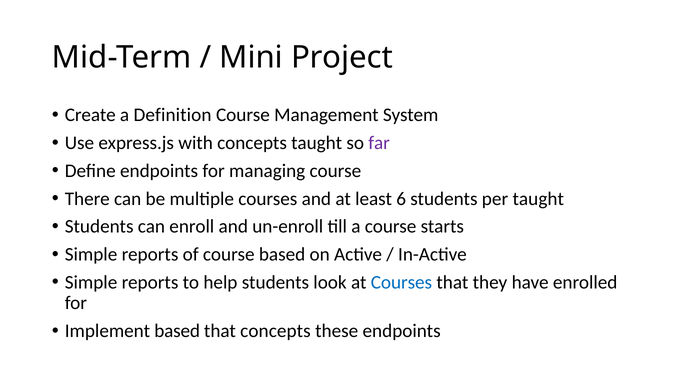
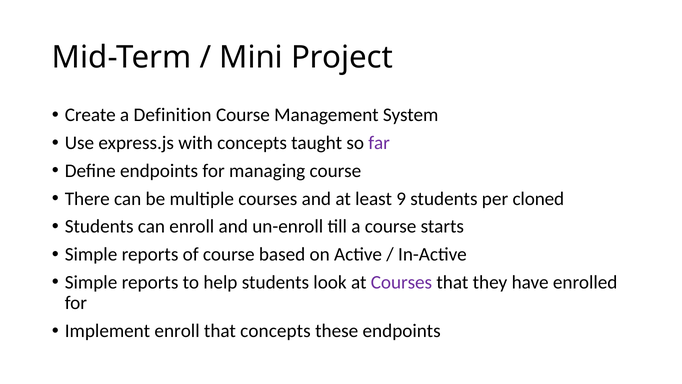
6: 6 -> 9 (401, 198)
per taught: taught -> cloned (538, 198)
Courses colour: blue -> purple (401, 282)
Implement based: based -> enroll (177, 331)
